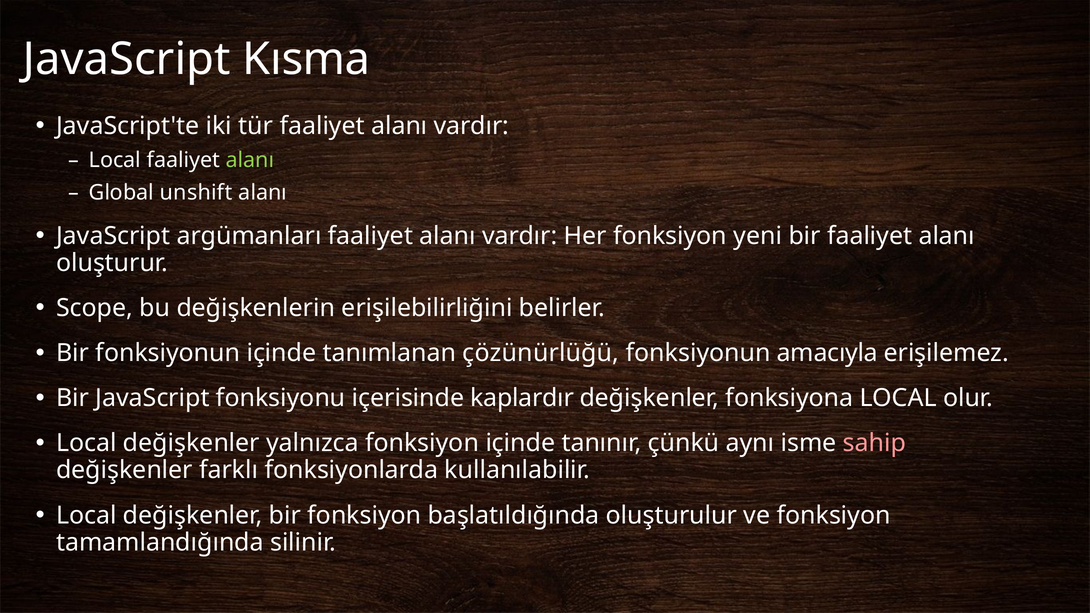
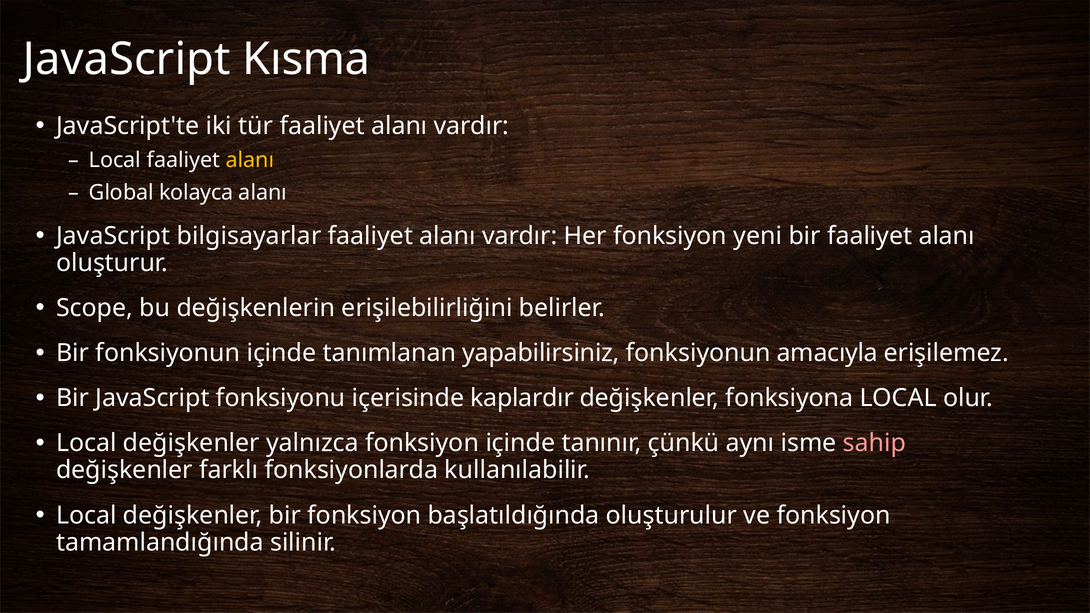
alanı colour: light green -> yellow (250, 160)
unshift: unshift -> kolayca (196, 193)
argümanları: argümanları -> bilgisayarlar (249, 236)
çözünürlüğü: çözünürlüğü -> yapabilirsiniz (541, 353)
